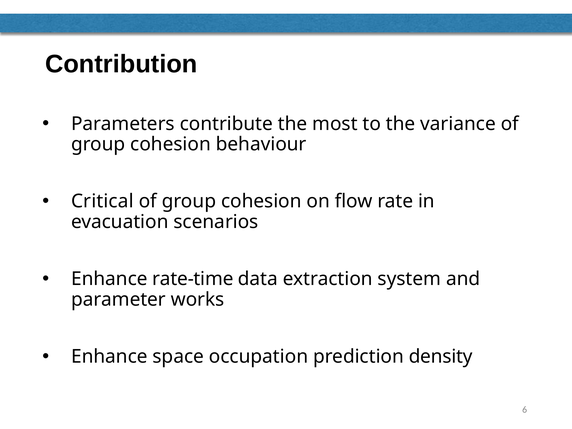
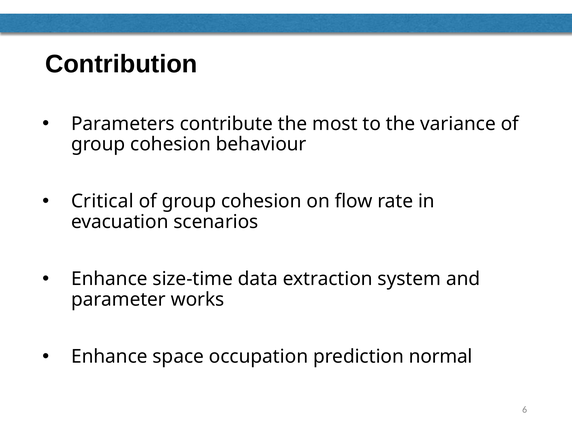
rate-time: rate-time -> size-time (193, 279)
density: density -> normal (441, 357)
